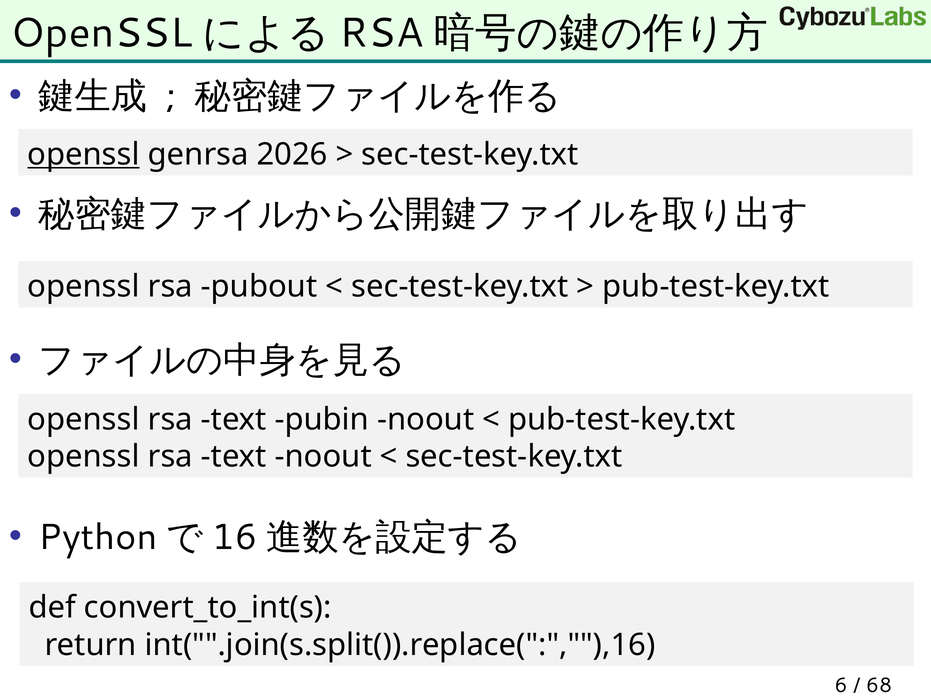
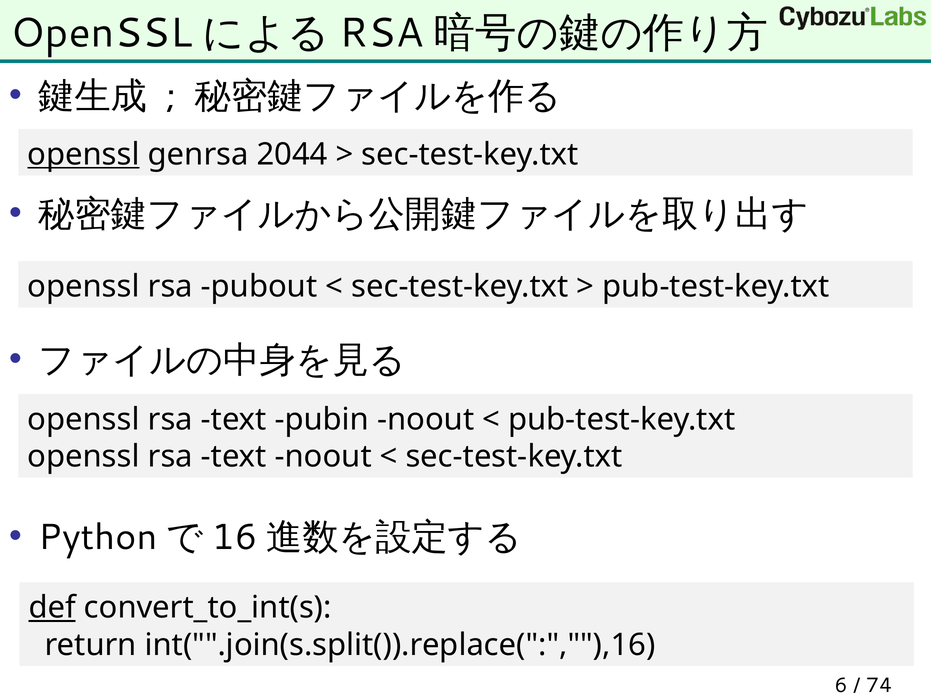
2026: 2026 -> 2044 (292, 155)
def underline: none -> present (52, 608)
68: 68 -> 74 (879, 686)
